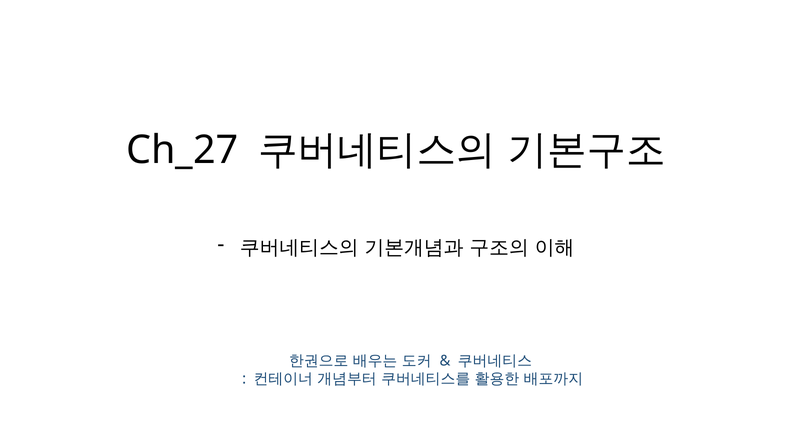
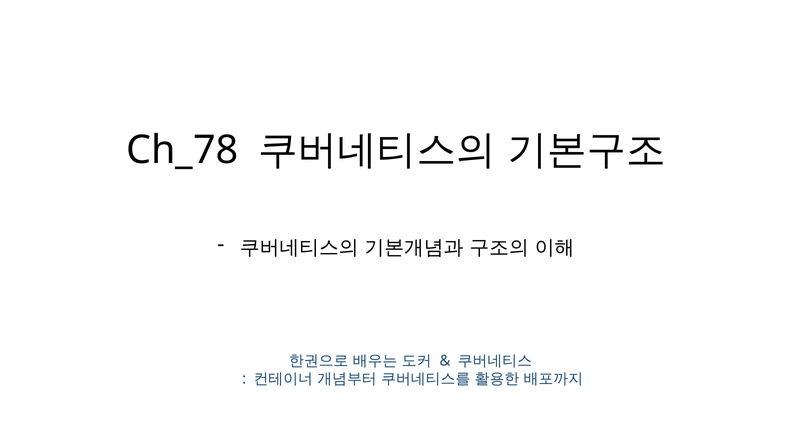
Ch_27: Ch_27 -> Ch_78 (182, 150)
